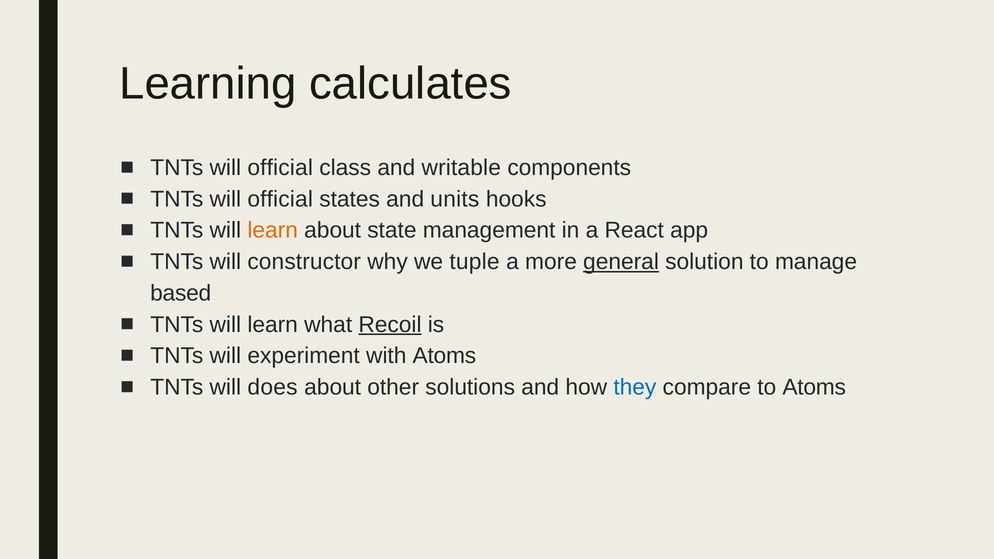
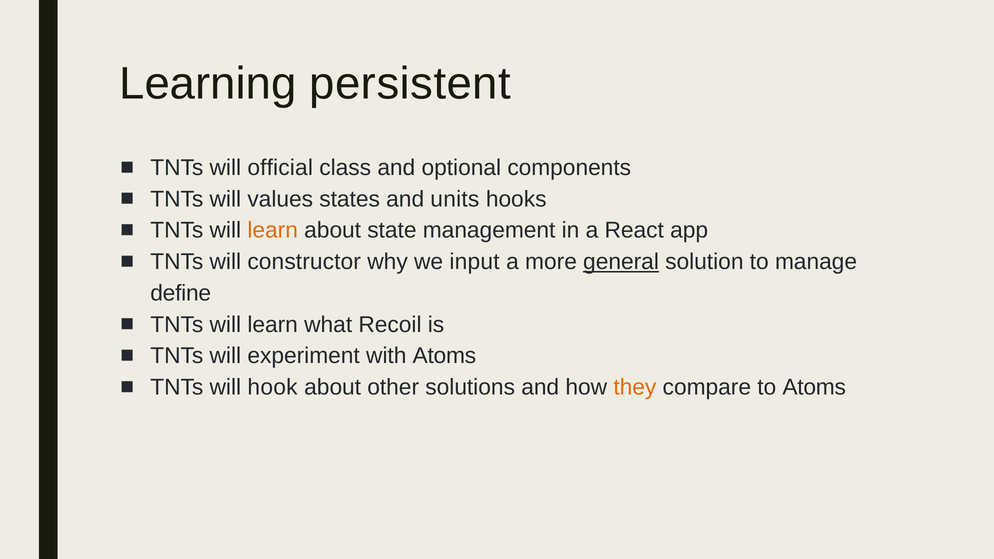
calculates: calculates -> persistent (410, 84)
writable: writable -> optional (461, 168)
official: official -> values (280, 199)
tuple: tuple -> input (475, 262)
based: based -> define (181, 293)
Recoil underline: present -> none (390, 325)
does: does -> hook (273, 387)
they colour: blue -> orange (635, 387)
